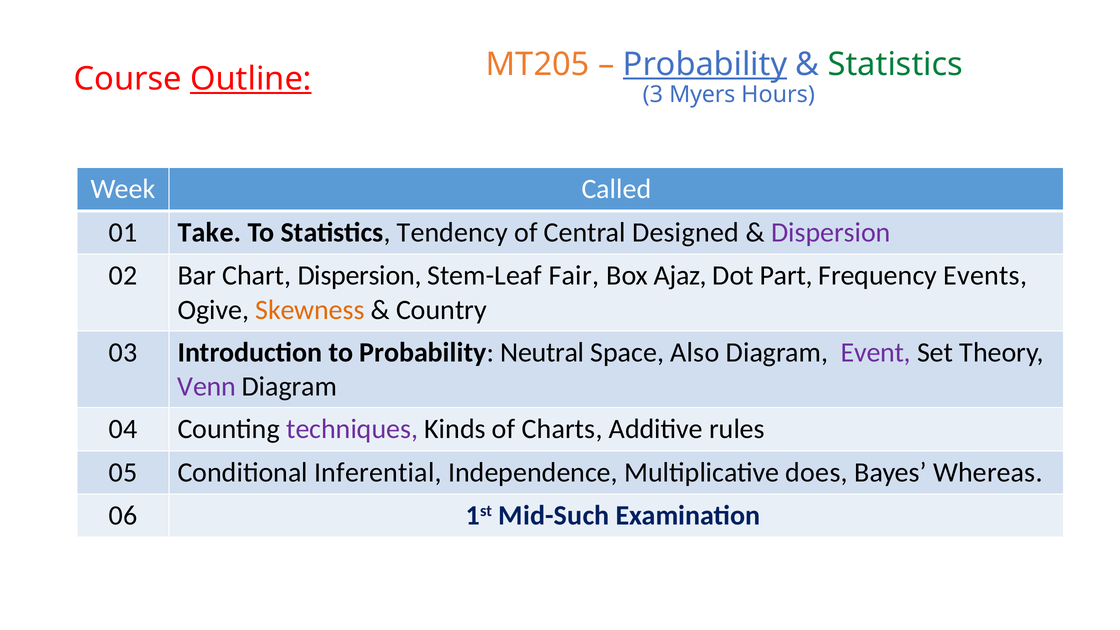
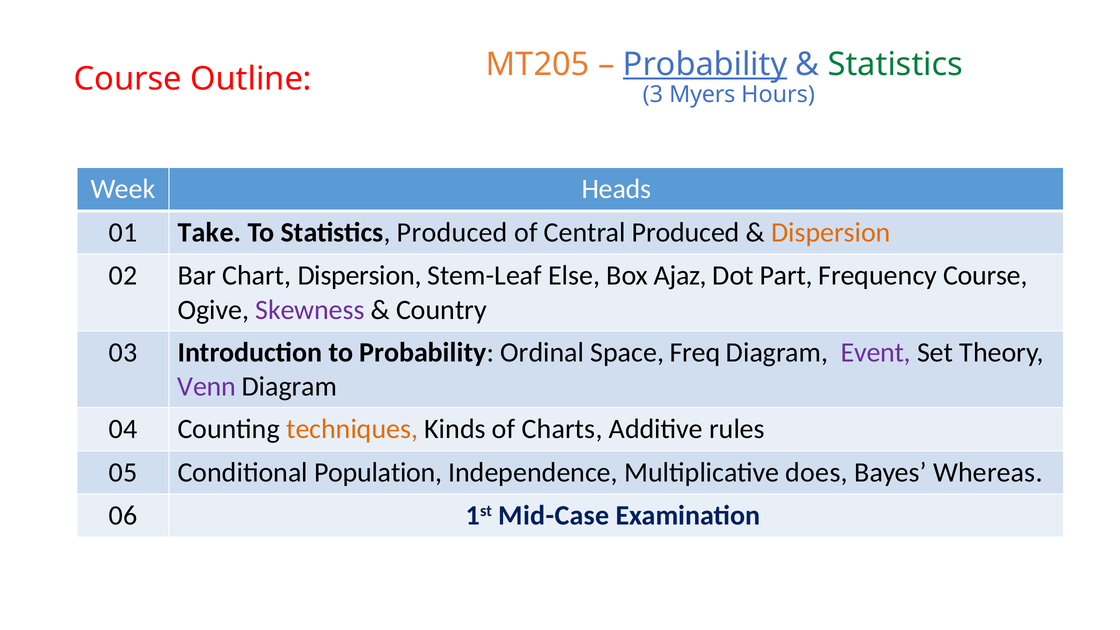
Outline underline: present -> none (251, 79)
Called: Called -> Heads (616, 189)
Statistics Tendency: Tendency -> Produced (452, 232)
Central Designed: Designed -> Produced (686, 232)
Dispersion colour: purple -> orange (831, 232)
Fair: Fair -> Else (574, 276)
Frequency Events: Events -> Course (985, 276)
Skewness colour: orange -> purple (310, 310)
Neutral: Neutral -> Ordinal (542, 352)
Also: Also -> Freq (695, 352)
techniques colour: purple -> orange (352, 429)
Inferential: Inferential -> Population (378, 472)
Mid-Such: Mid-Such -> Mid-Case (554, 516)
